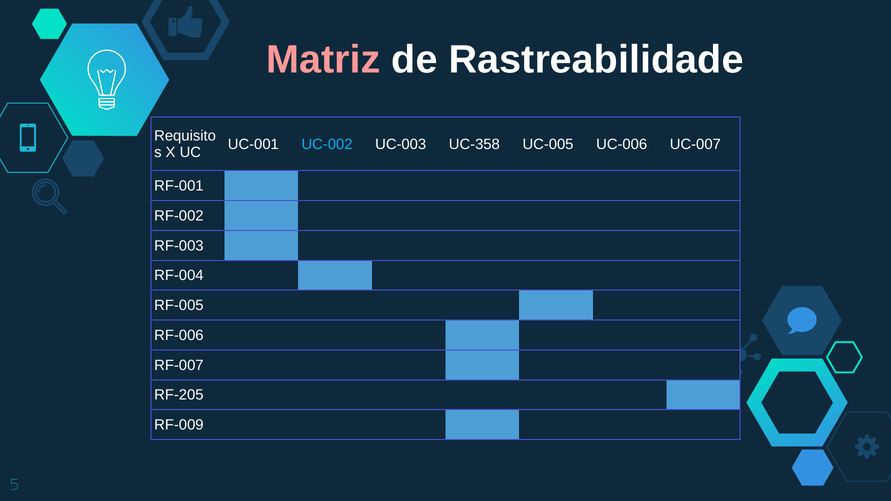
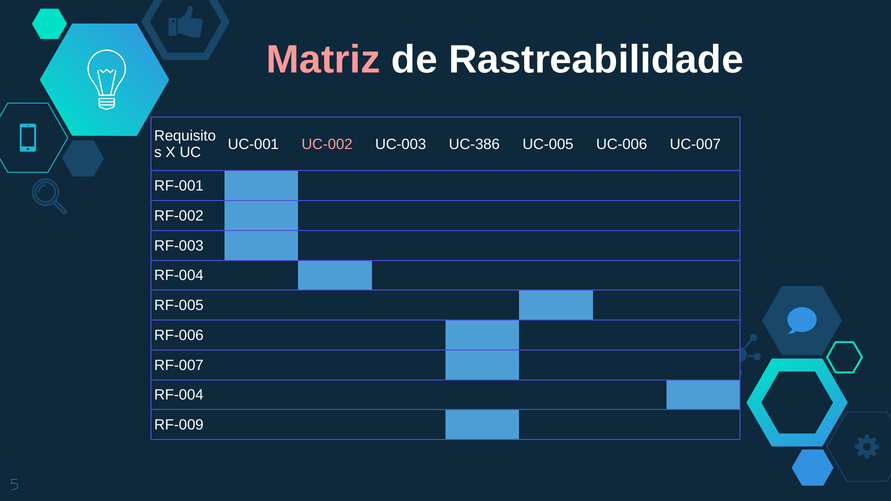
UC-002 colour: light blue -> pink (327, 144)
UC-358: UC-358 -> UC-386 (474, 144)
RF-205: RF-205 -> RF-004 (179, 395)
